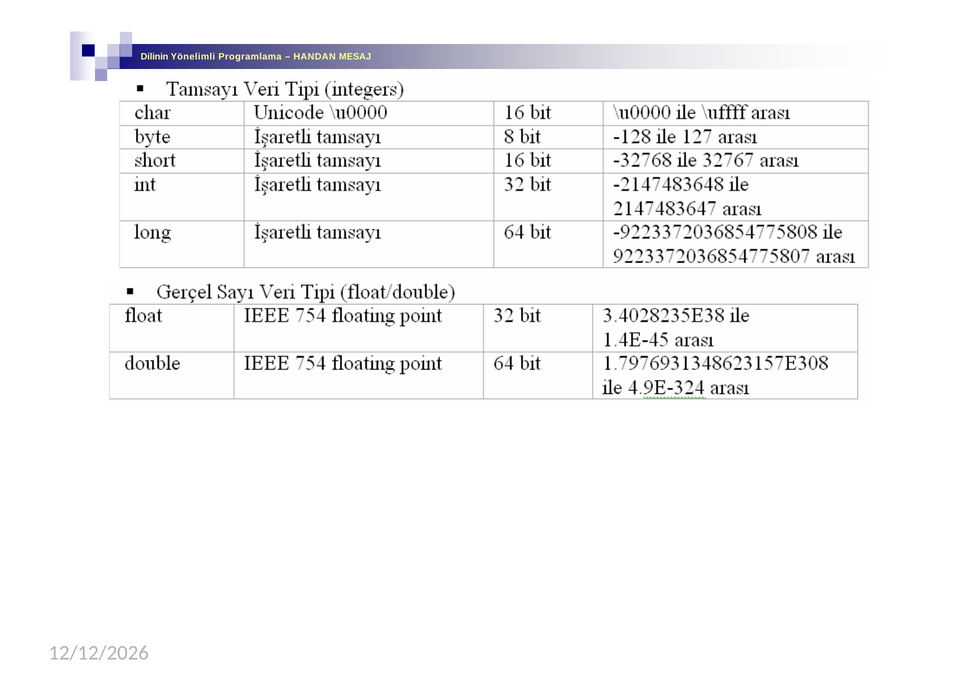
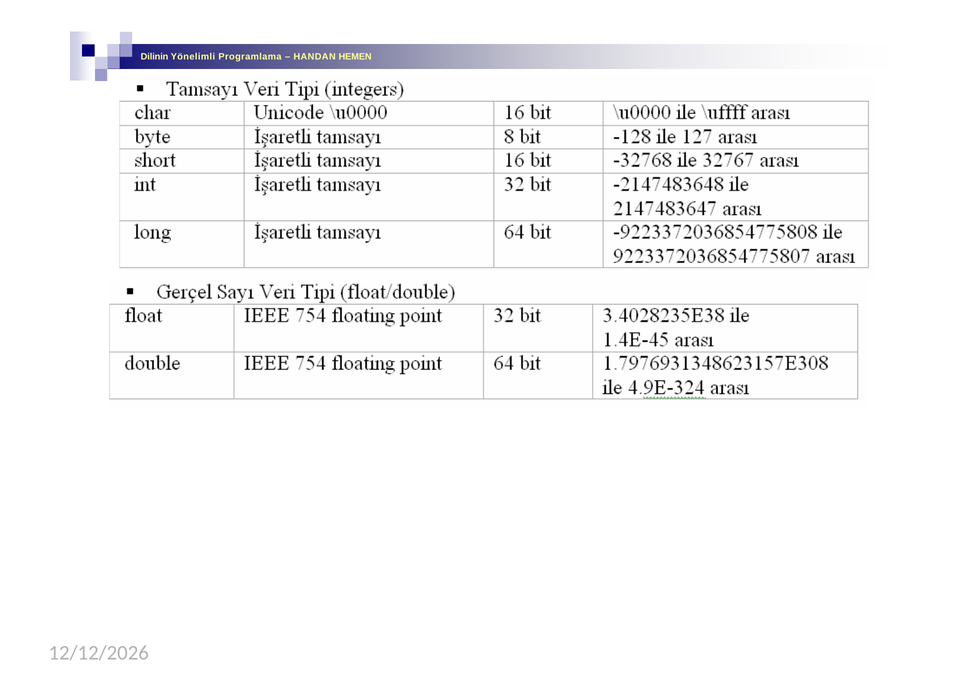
MESAJ: MESAJ -> HEMEN (355, 57)
